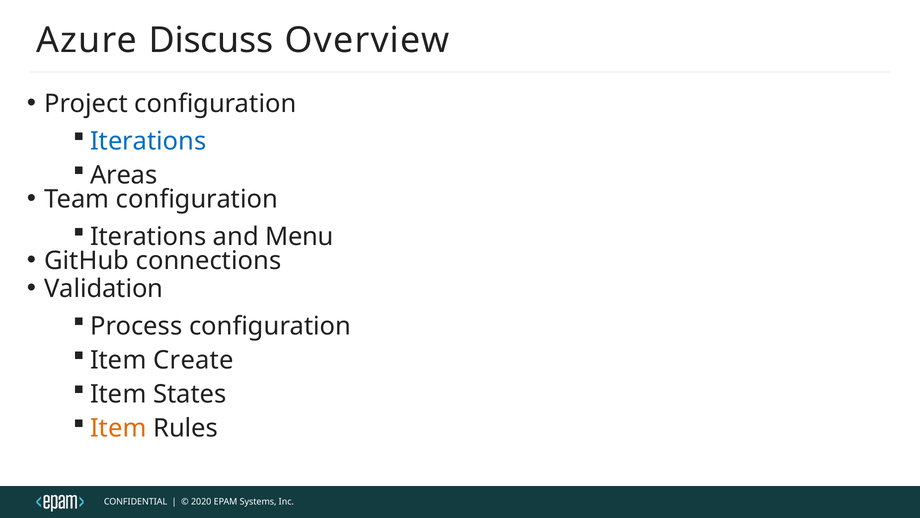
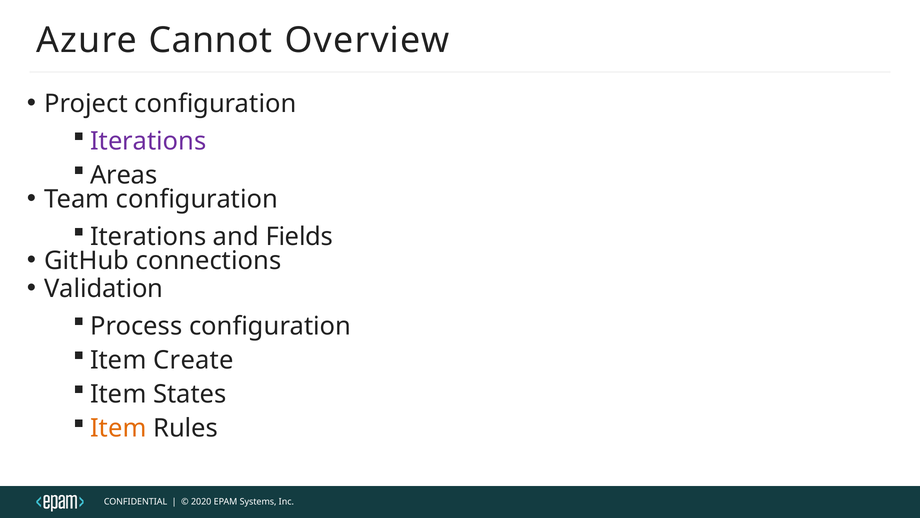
Discuss: Discuss -> Cannot (211, 41)
Iterations colour: blue -> purple (148, 141)
Menu: Menu -> Fields (299, 237)
